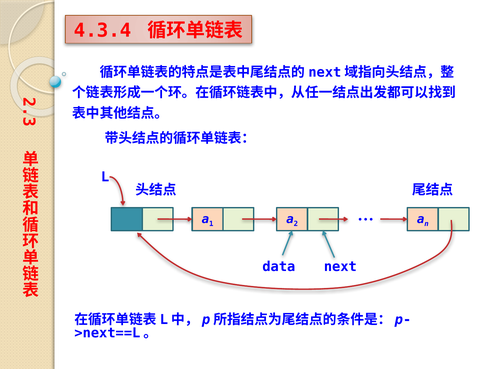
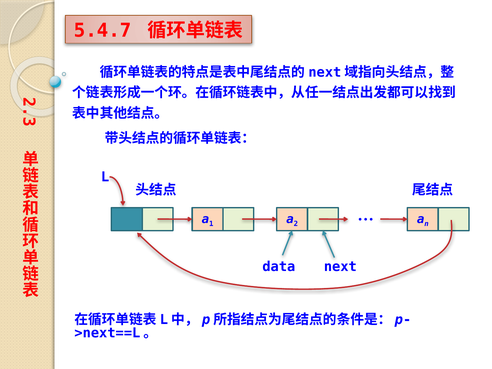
4.3.4: 4.3.4 -> 5.4.7 (103, 31)
